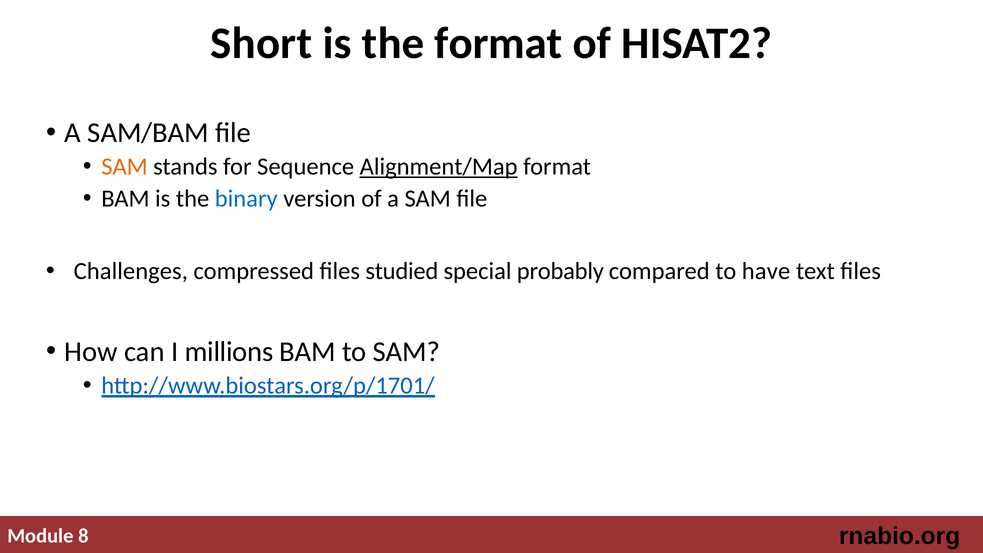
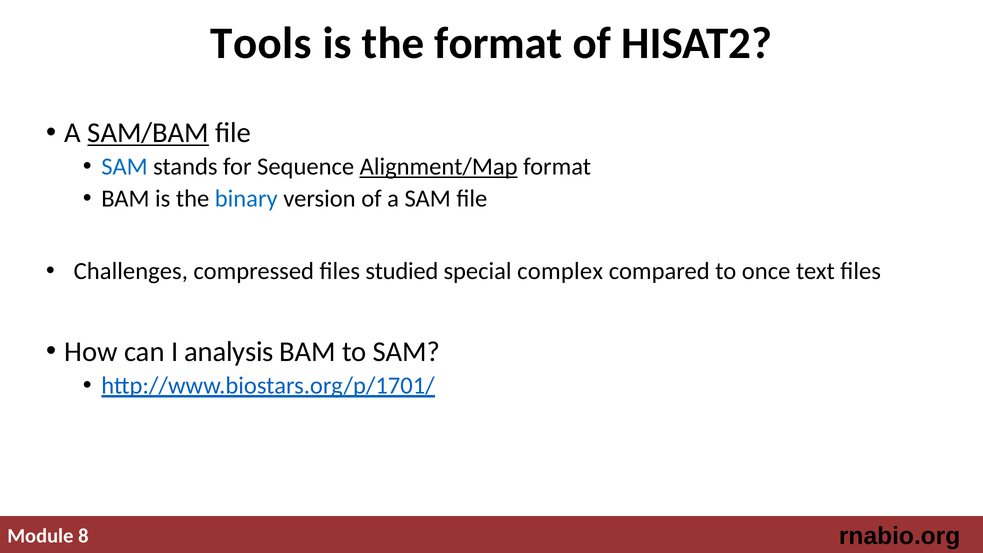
Short: Short -> Tools (261, 44)
SAM/BAM underline: none -> present (148, 133)
SAM colour: orange -> blue (125, 167)
probably: probably -> complex (560, 271)
have: have -> once (766, 271)
millions: millions -> analysis (229, 351)
